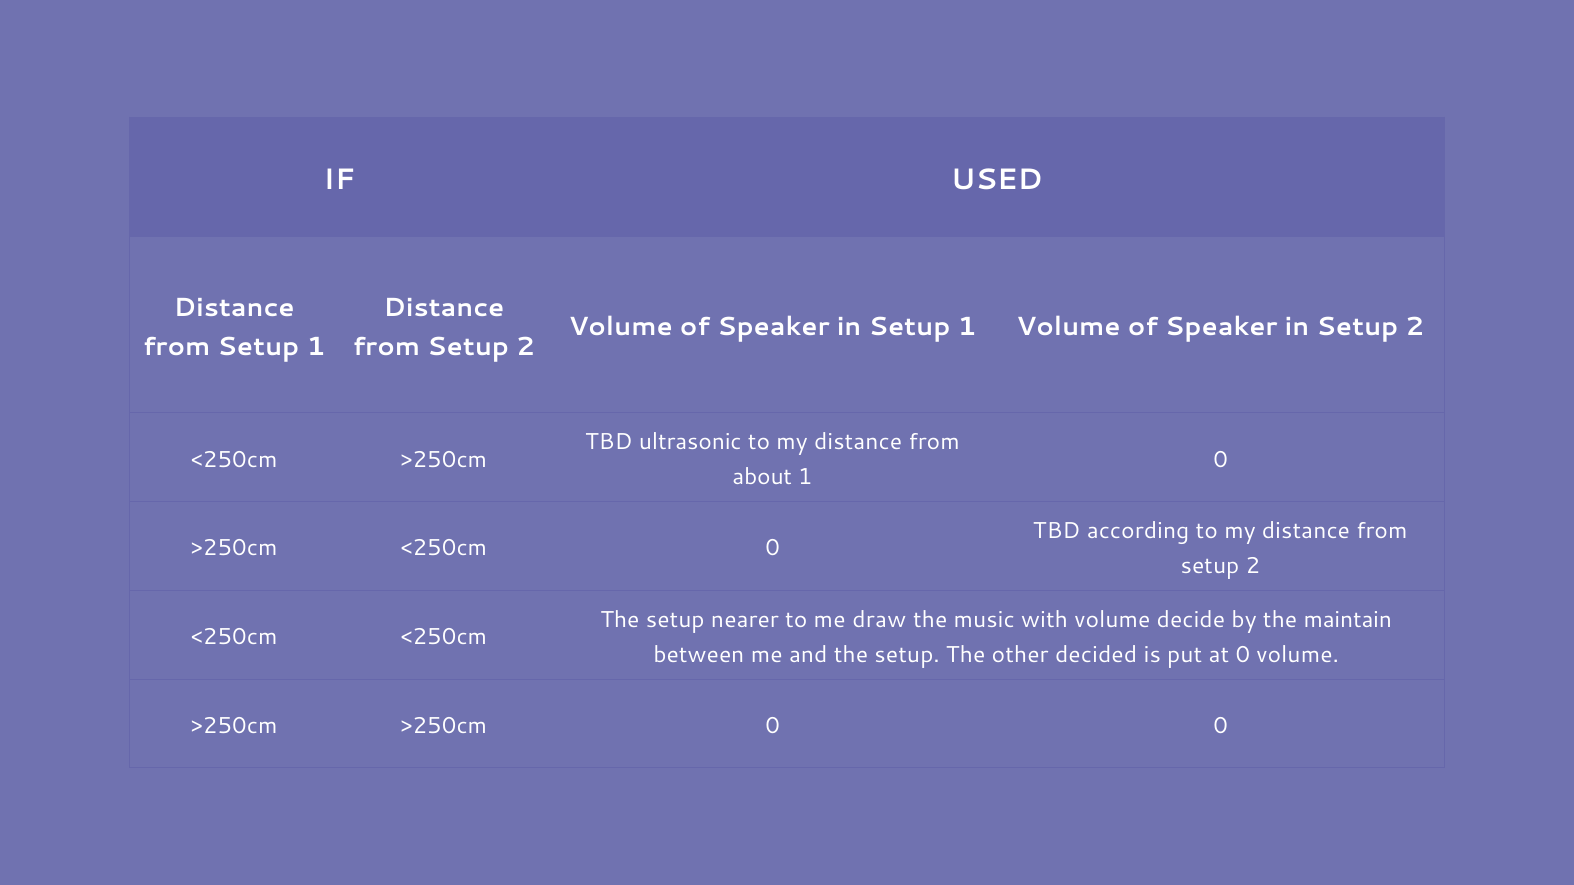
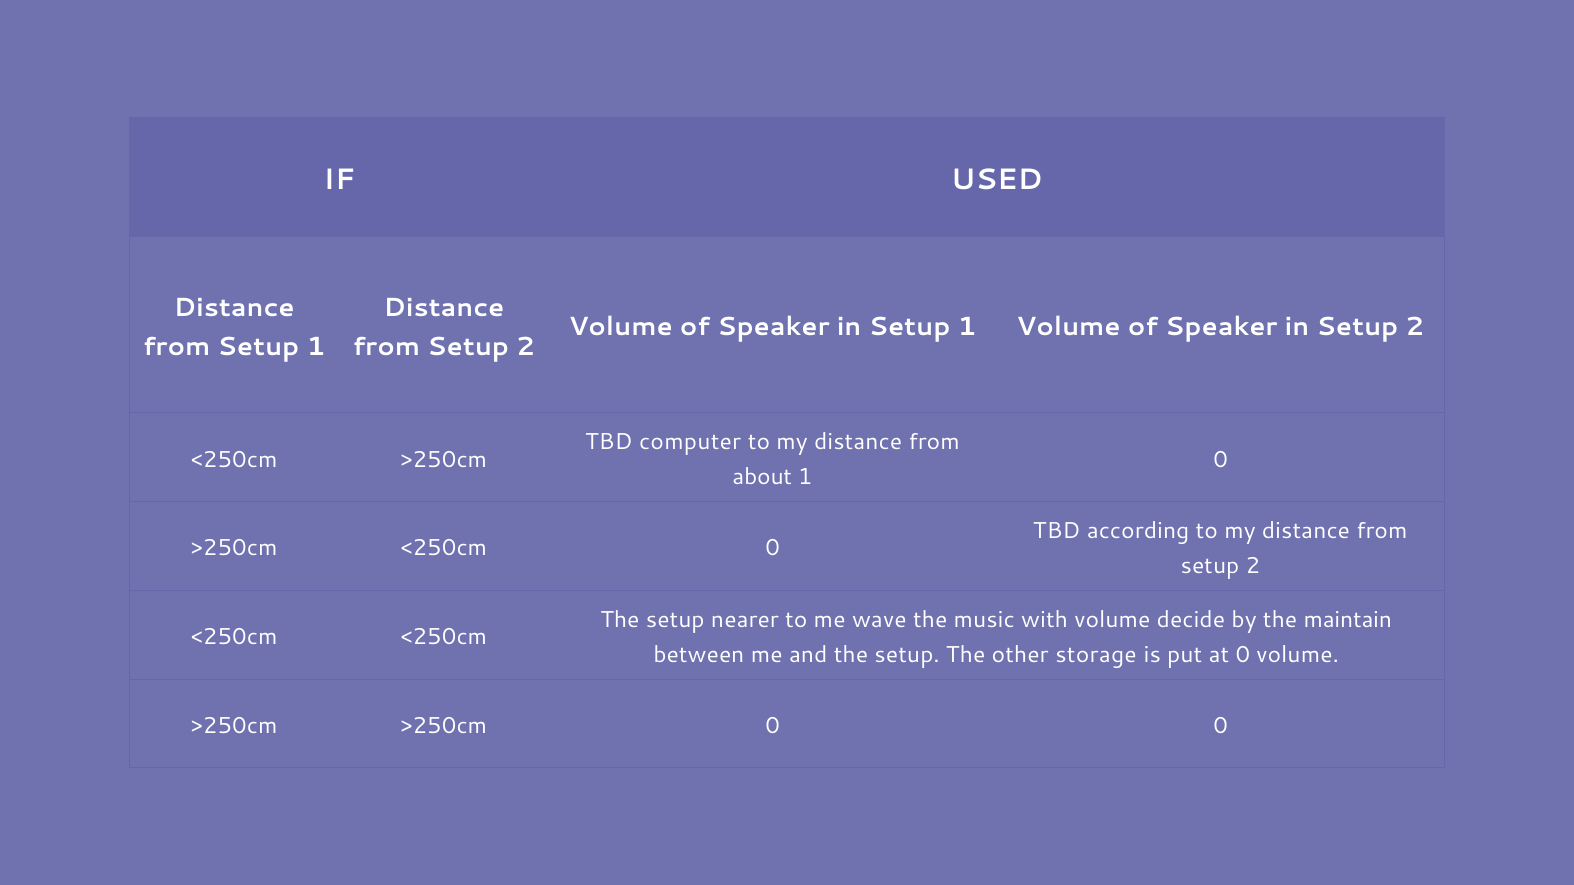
ultrasonic: ultrasonic -> computer (690, 442)
draw: draw -> wave (879, 620)
decided: decided -> storage (1096, 655)
